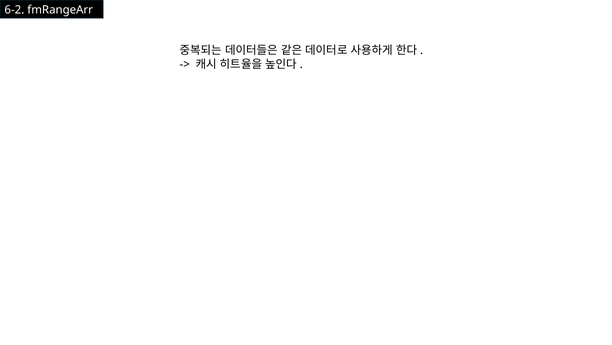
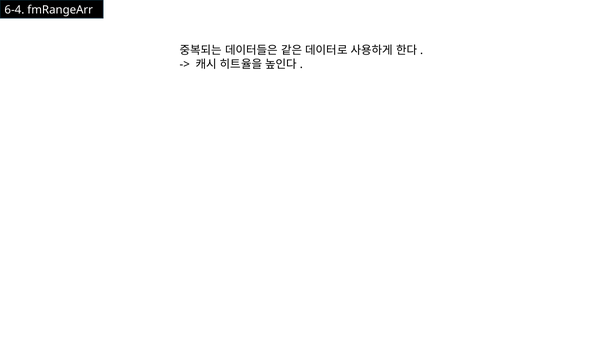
6-2: 6-2 -> 6-4 (14, 10)
